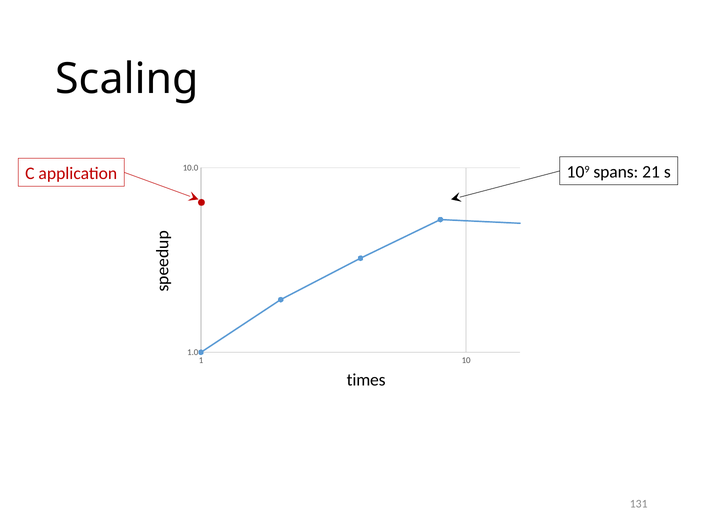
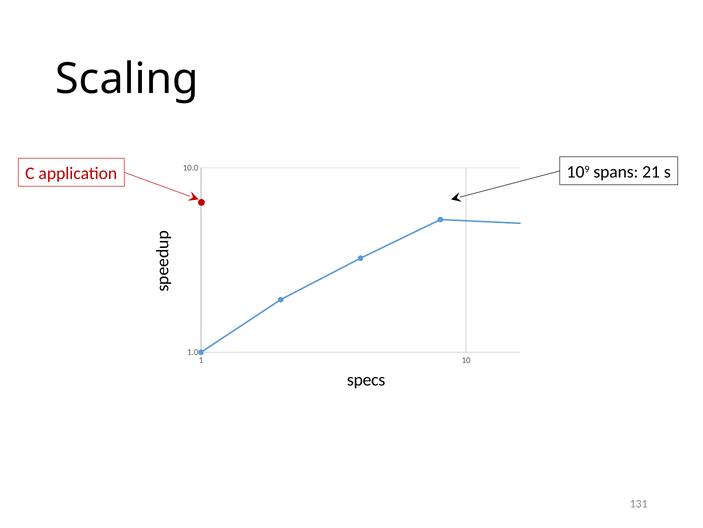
times: times -> specs (366, 379)
